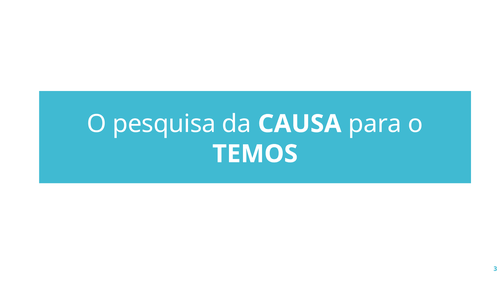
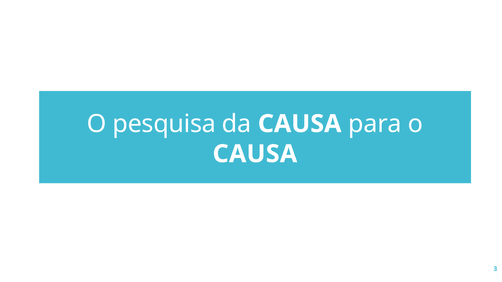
TEMOS: TEMOS -> CAUSA (255, 154)
